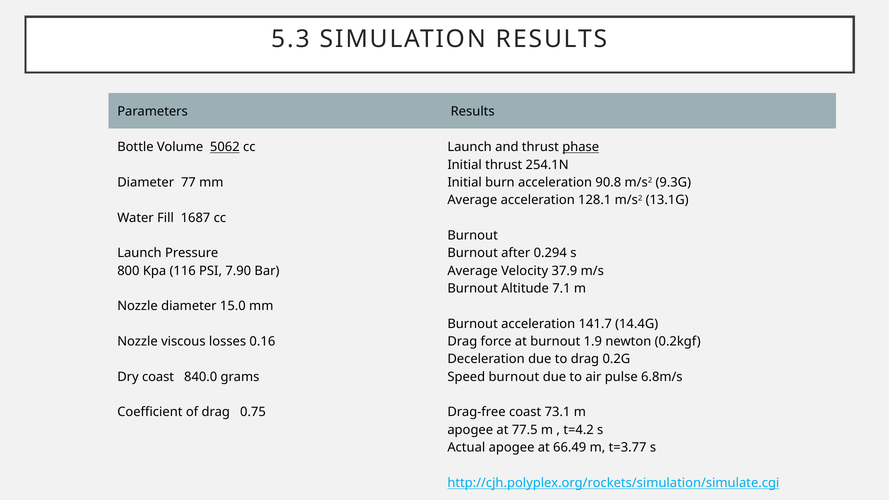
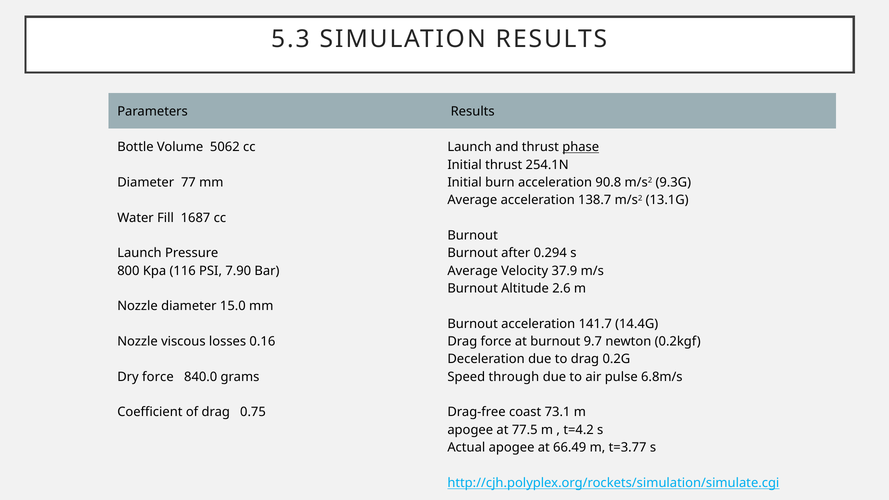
5062 underline: present -> none (225, 147)
128.1: 128.1 -> 138.7 (595, 200)
7.1: 7.1 -> 2.6 (561, 288)
1.9: 1.9 -> 9.7 (593, 341)
Dry coast: coast -> force (158, 377)
Speed burnout: burnout -> through (514, 377)
